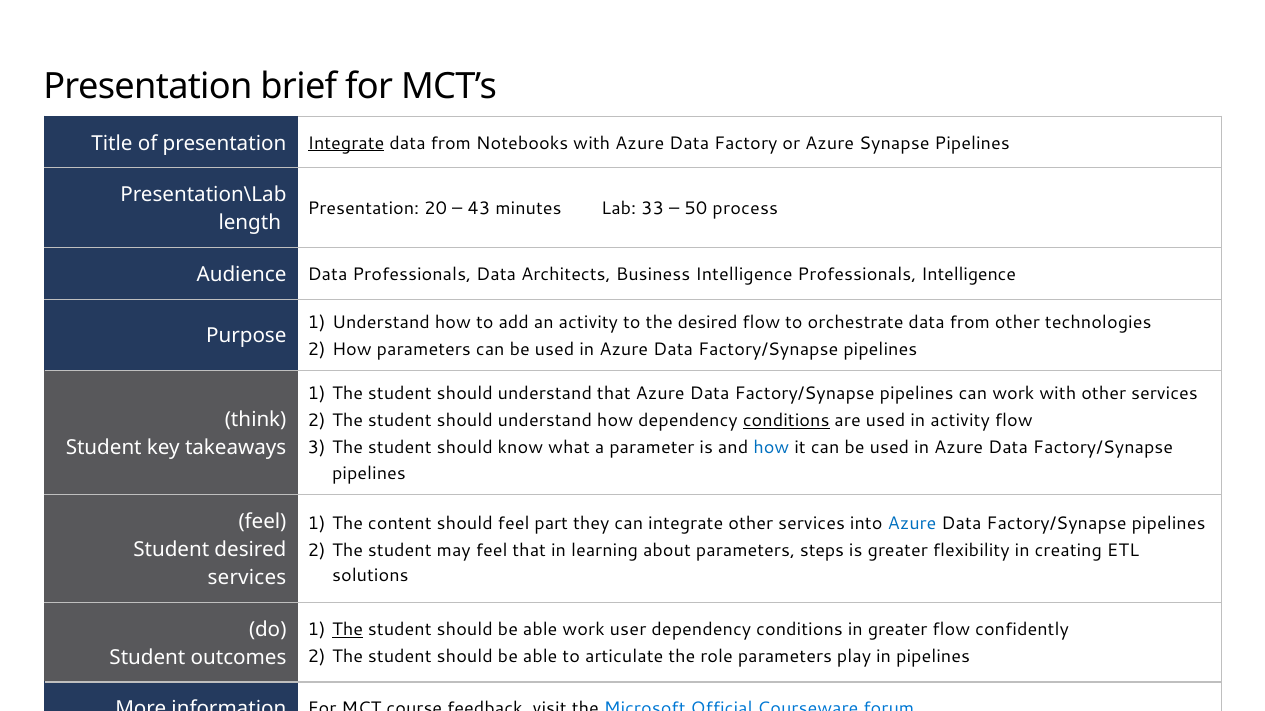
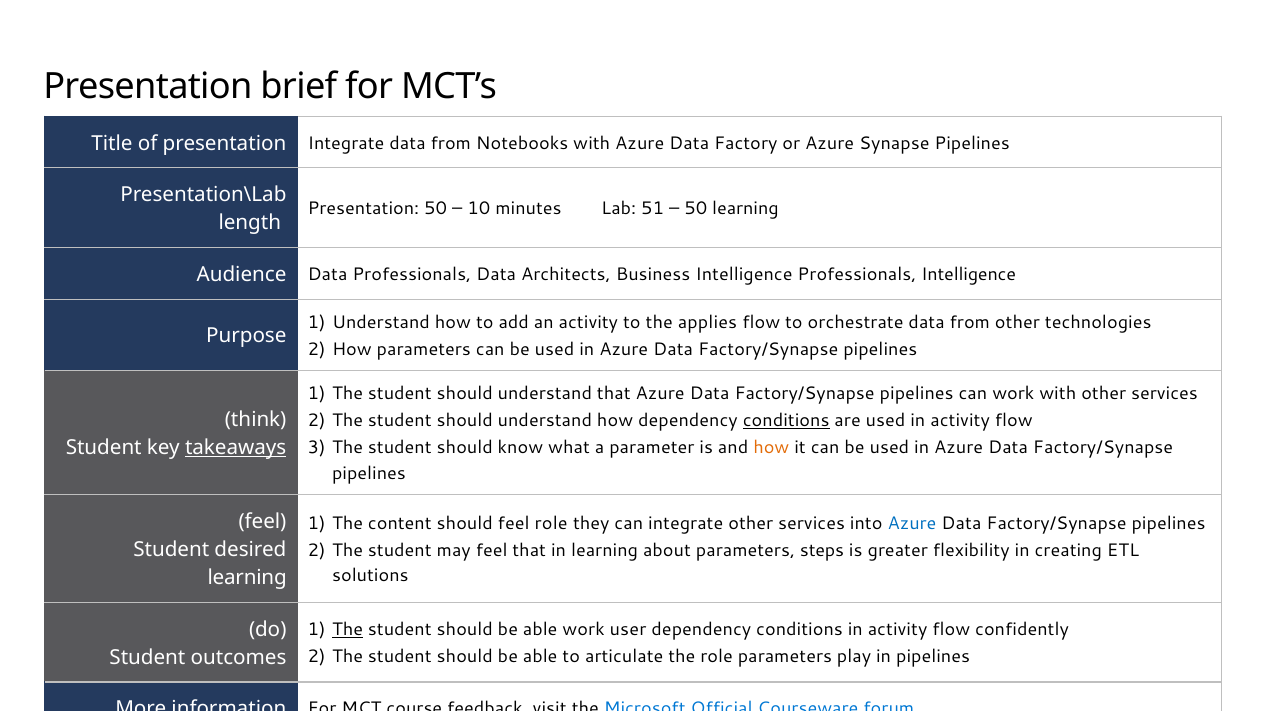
Integrate underline: present -> none (346, 143)
Presentation 20: 20 -> 50 (436, 209)
43: 43 -> 10 (479, 209)
33: 33 -> 51 (653, 209)
50 process: process -> learning (745, 209)
the desired: desired -> applies (707, 323)
how colour: blue -> orange (771, 448)
takeaways underline: none -> present (236, 448)
feel part: part -> role (551, 523)
services: services -> learning (247, 578)
conditions in greater: greater -> activity (898, 630)
